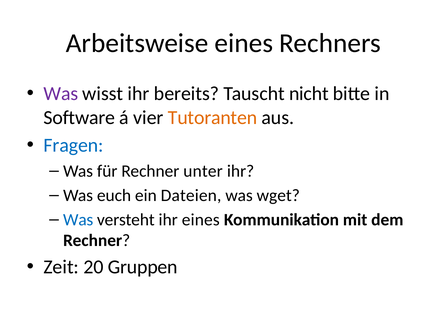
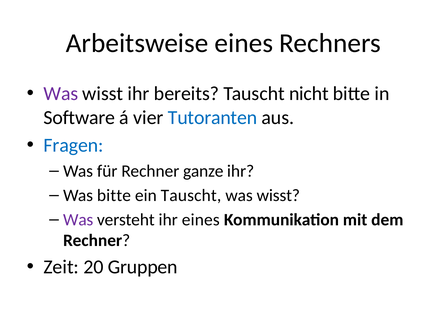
Tutoranten colour: orange -> blue (213, 118)
unter: unter -> ganze (203, 171)
Was euch: euch -> bitte (114, 195)
ein Dateien: Dateien -> Tauscht (191, 195)
wget: wget -> wisst (278, 195)
Was colour: blue -> purple (78, 220)
